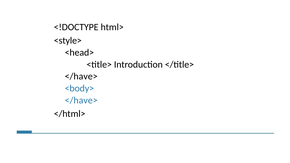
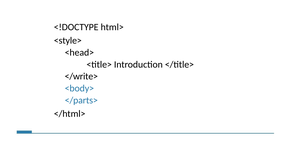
</have>: </have> -> </write> (81, 76)
</have>: </have> -> </parts> (81, 100)
